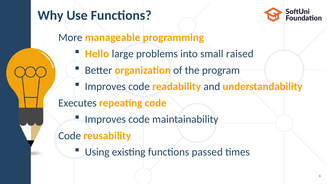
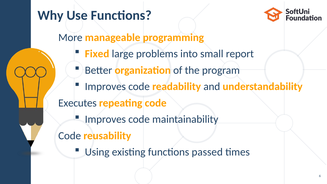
Hello: Hello -> Fixed (97, 54)
raised: raised -> report (240, 54)
